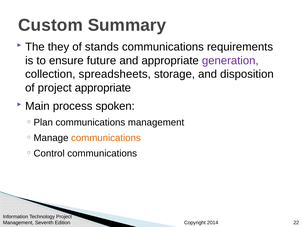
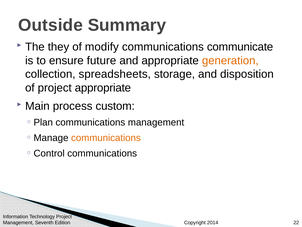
Custom: Custom -> Outside (50, 25)
stands: stands -> modify (102, 47)
requirements: requirements -> communicate (240, 47)
generation colour: purple -> orange (230, 60)
spoken: spoken -> custom (115, 106)
